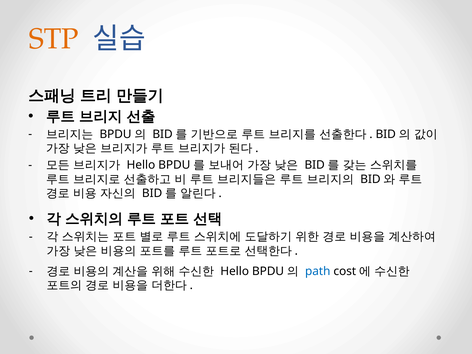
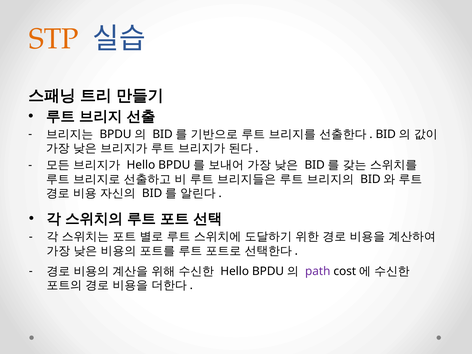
path colour: blue -> purple (318, 271)
